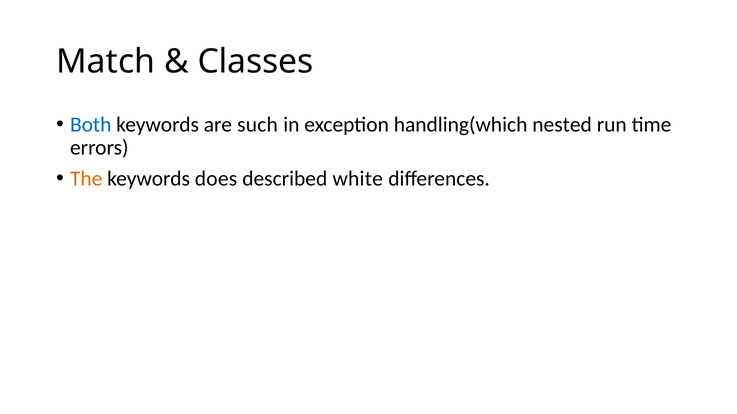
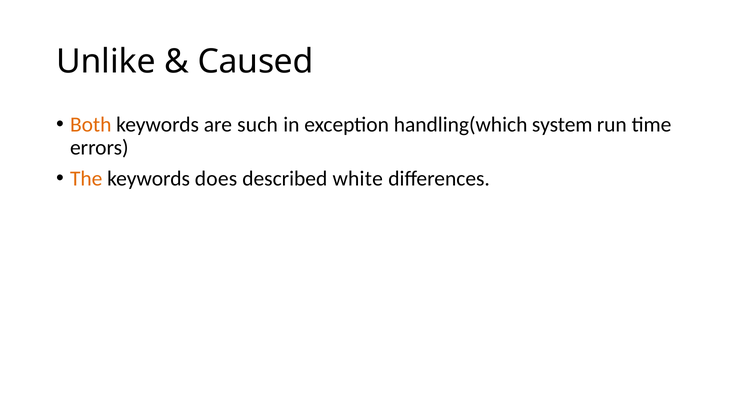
Match: Match -> Unlike (106, 62)
Classes: Classes -> Caused (256, 62)
Both colour: blue -> orange (91, 125)
nested: nested -> system (562, 125)
